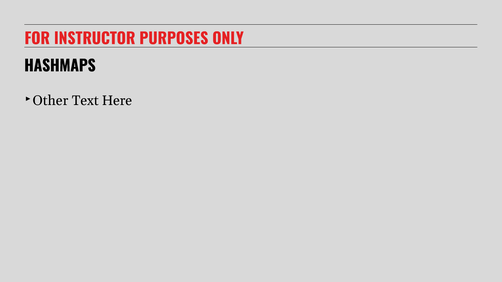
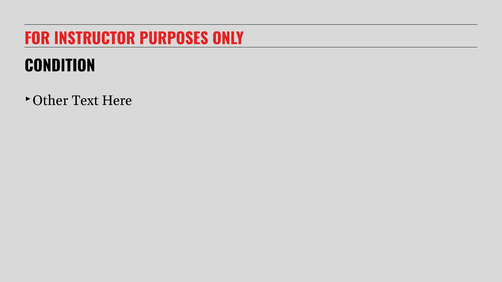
HASHMAPS: HASHMAPS -> CONDITION (60, 66)
